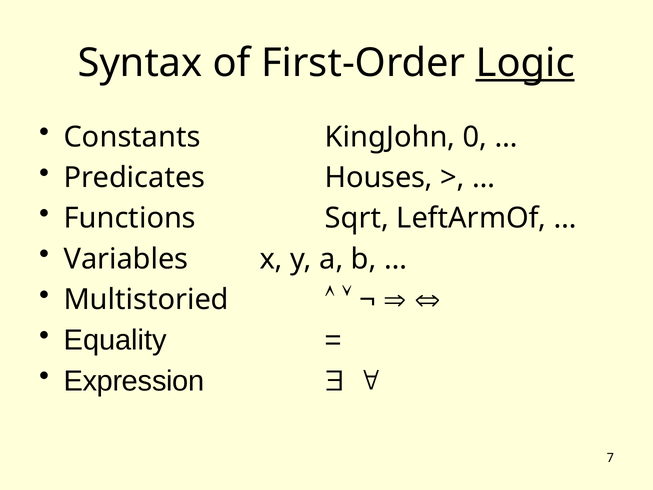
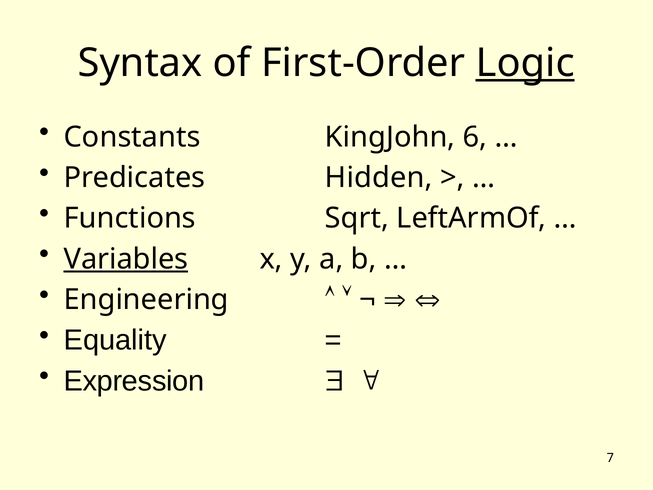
0: 0 -> 6 (475, 137)
Houses: Houses -> Hidden (379, 178)
Variables underline: none -> present (126, 259)
Multistoried: Multistoried -> Engineering (146, 300)
